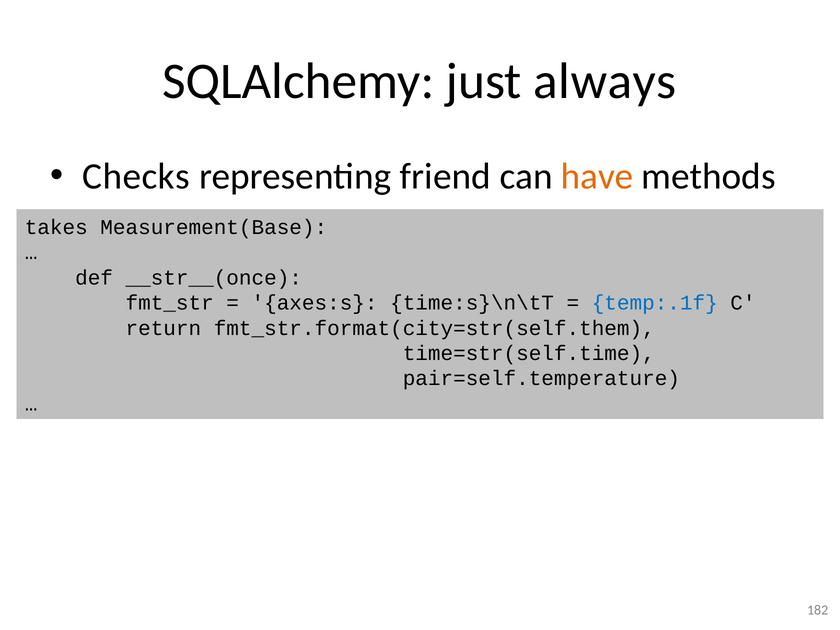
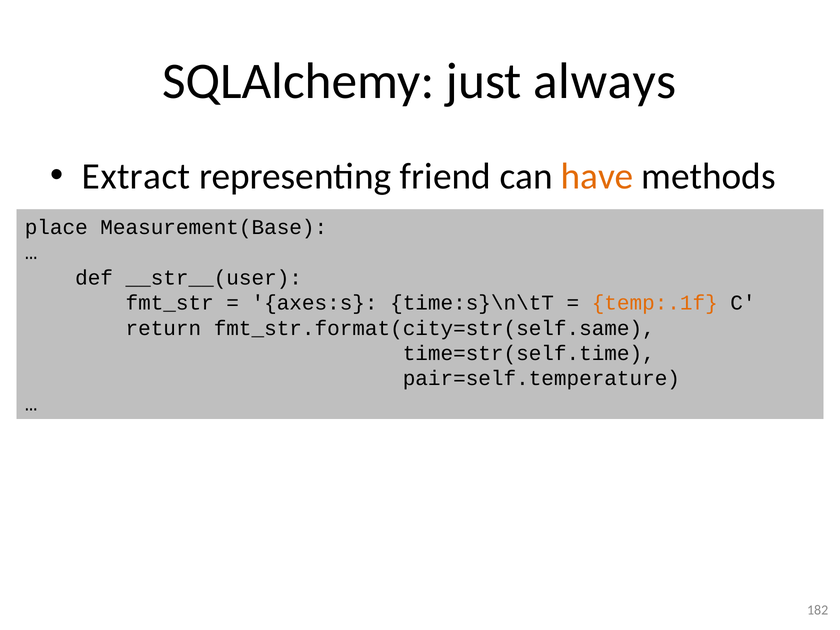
Checks: Checks -> Extract (136, 176)
takes: takes -> place (56, 227)
__str__(once: __str__(once -> __str__(user (214, 278)
temp:.1f colour: blue -> orange (655, 303)
fmt_str.format(city=str(self.them: fmt_str.format(city=str(self.them -> fmt_str.format(city=str(self.same (434, 328)
